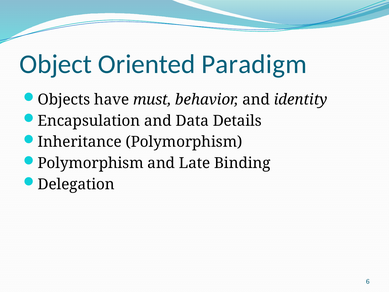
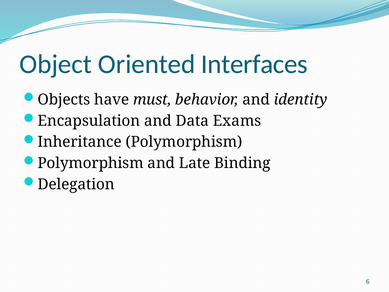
Paradigm: Paradigm -> Interfaces (254, 64)
Details: Details -> Exams (237, 121)
